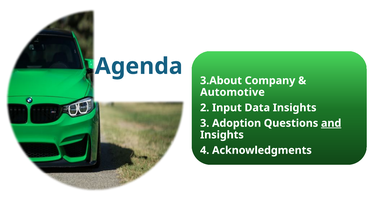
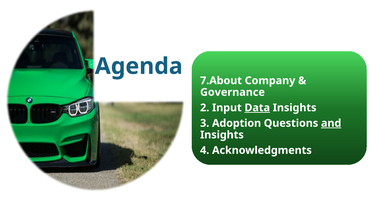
3.About: 3.About -> 7.About (221, 81)
Automotive: Automotive -> Governance (232, 92)
Data underline: none -> present (257, 108)
